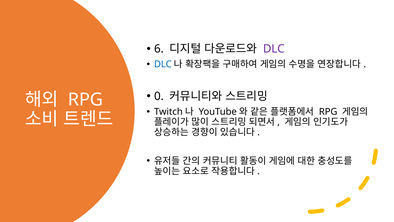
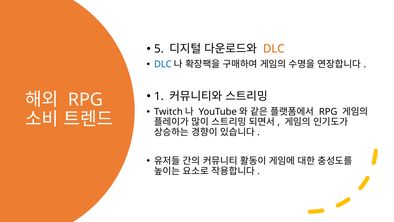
6: 6 -> 5 (159, 49)
DLC colour: purple -> orange (274, 49)
0: 0 -> 1 (159, 96)
